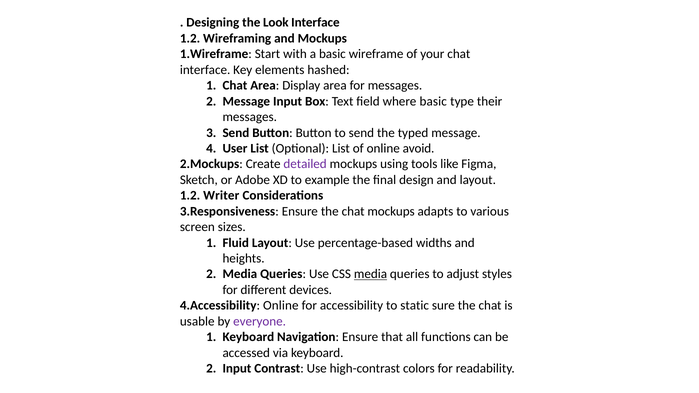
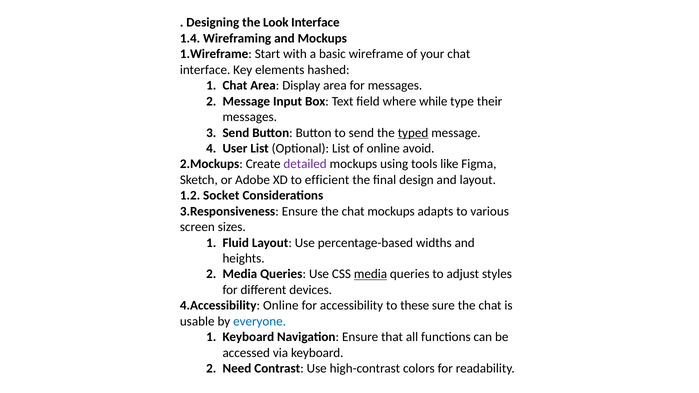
1.2: 1.2 -> 1.4 (190, 38)
where basic: basic -> while (433, 101)
typed underline: none -> present (413, 133)
example: example -> efficient (327, 180)
Writer: Writer -> Socket (221, 196)
static: static -> these (415, 306)
everyone colour: purple -> blue (260, 321)
Input: Input -> Need (237, 369)
